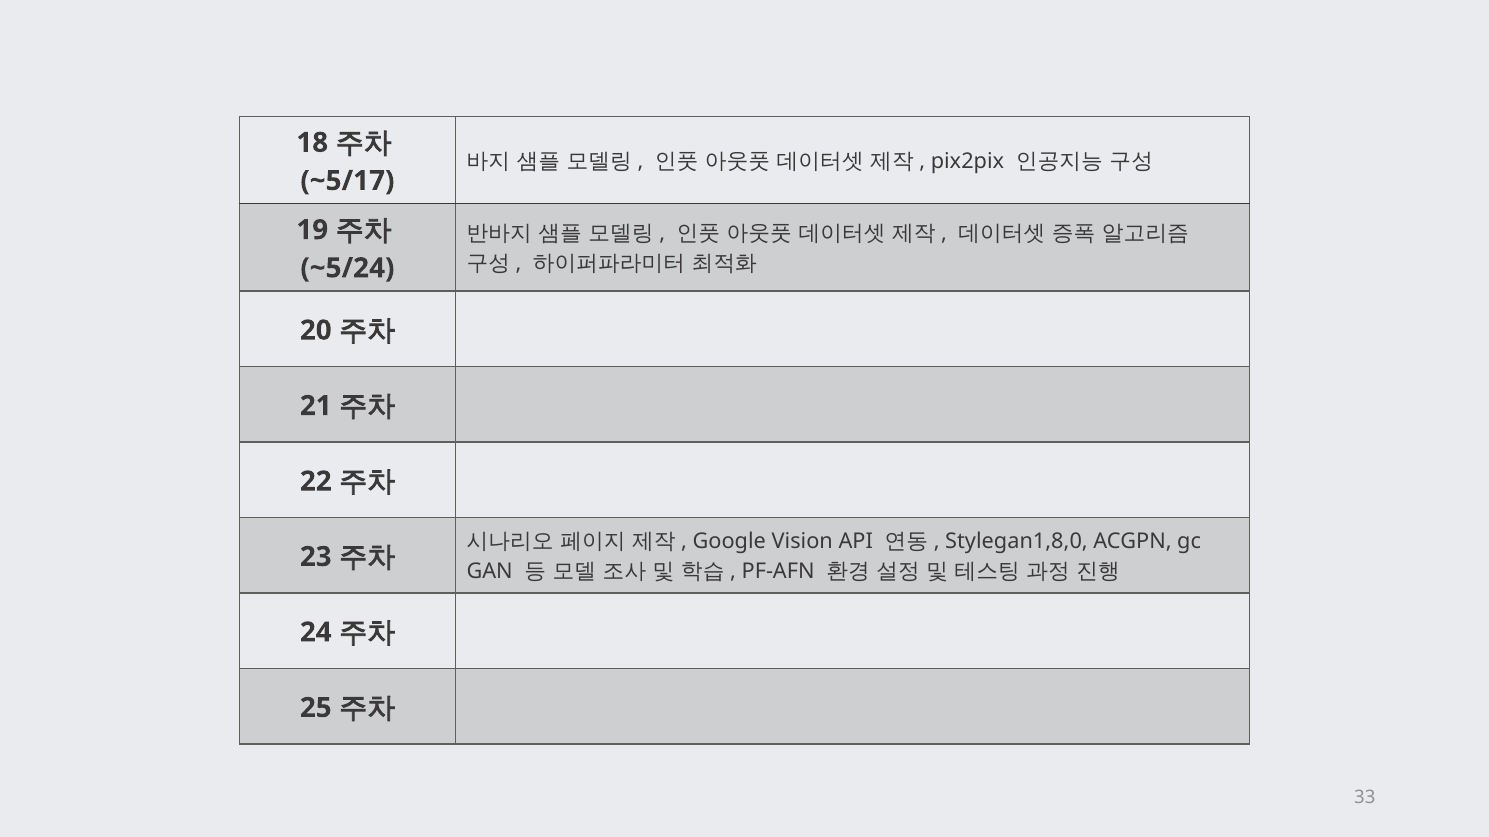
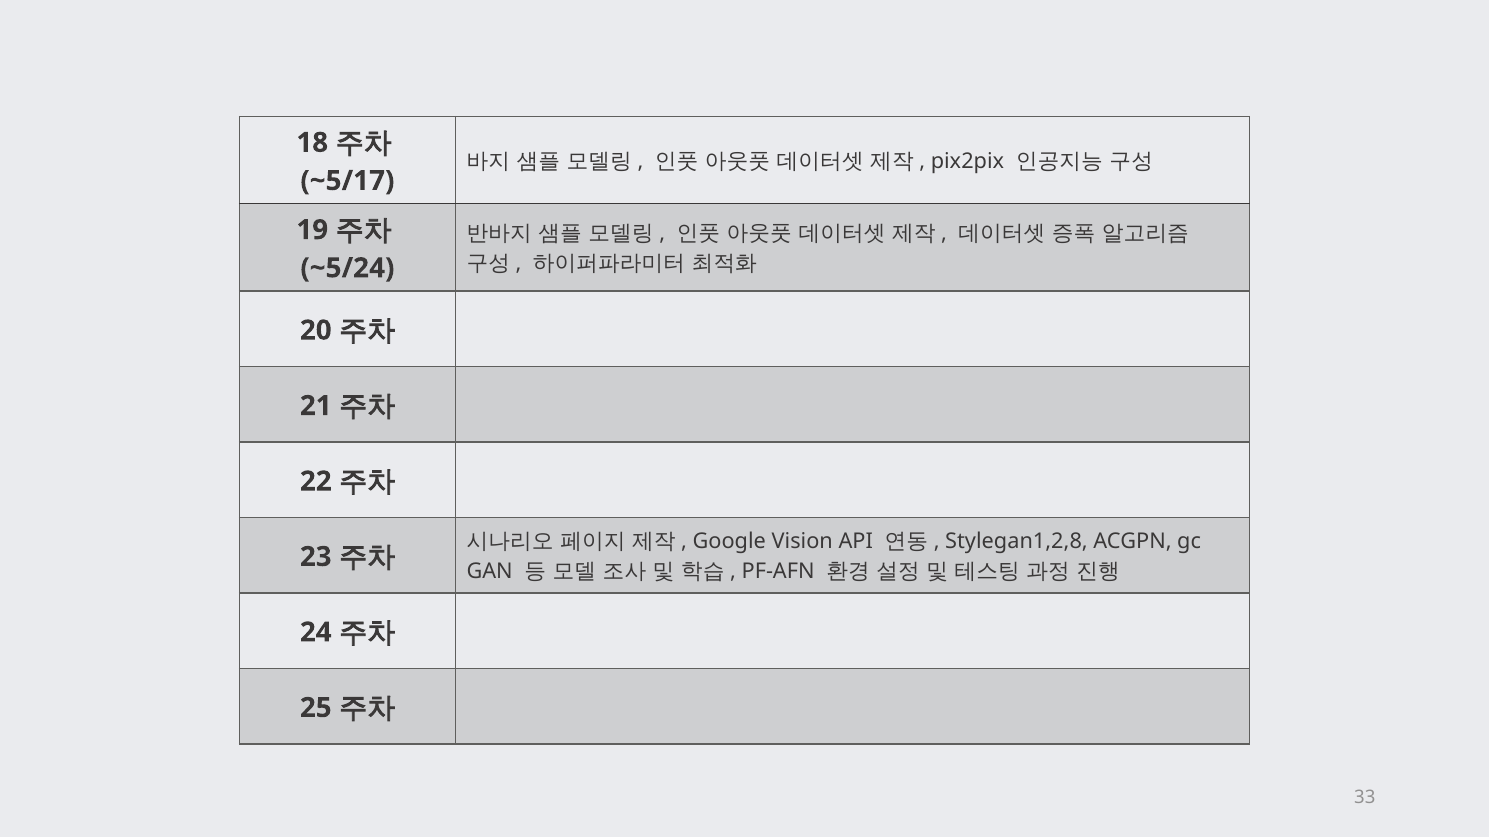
Stylegan1,8,0: Stylegan1,8,0 -> Stylegan1,2,8 (1016, 542)
